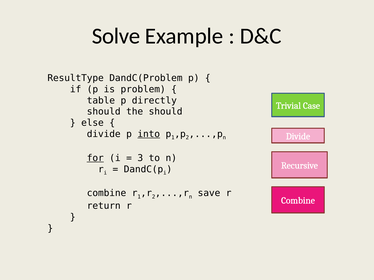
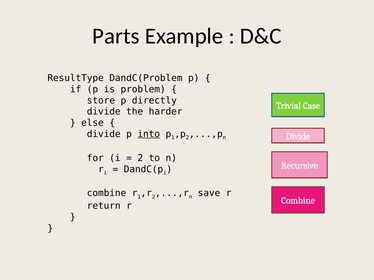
Solve: Solve -> Parts (116, 36)
table: table -> store (101, 101)
should: should -> divide (104, 112)
the should: should -> harder (166, 112)
for underline: present -> none (95, 158)
3: 3 -> 2 (140, 158)
